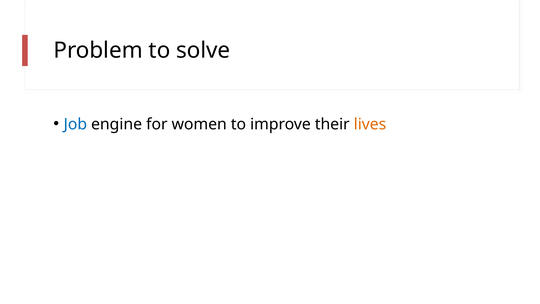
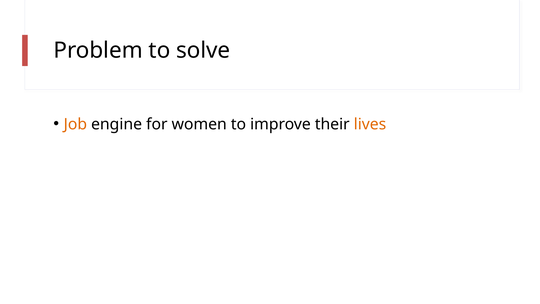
Job colour: blue -> orange (75, 124)
